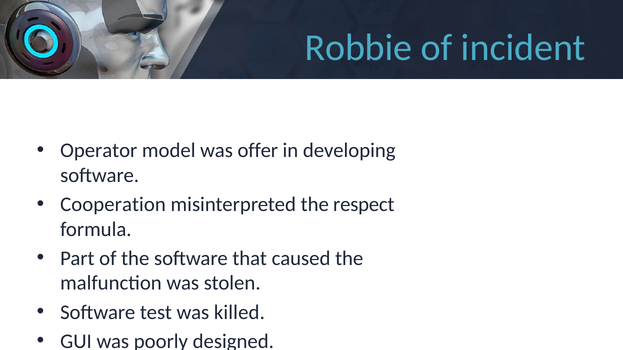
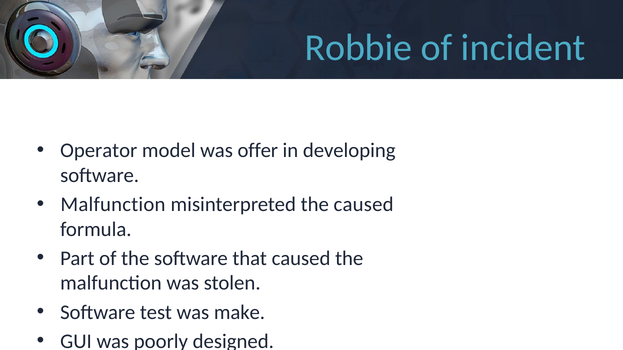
Cooperation: Cooperation -> Malfunction (113, 205)
the respect: respect -> caused (364, 205)
killed: killed -> make (239, 313)
